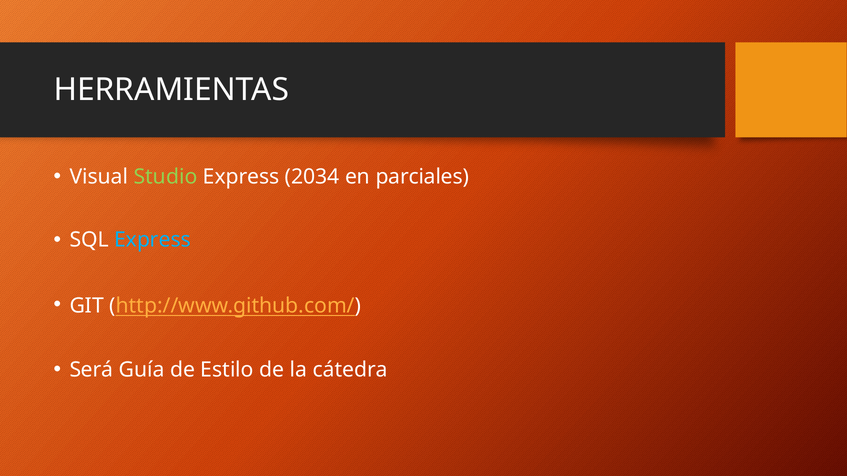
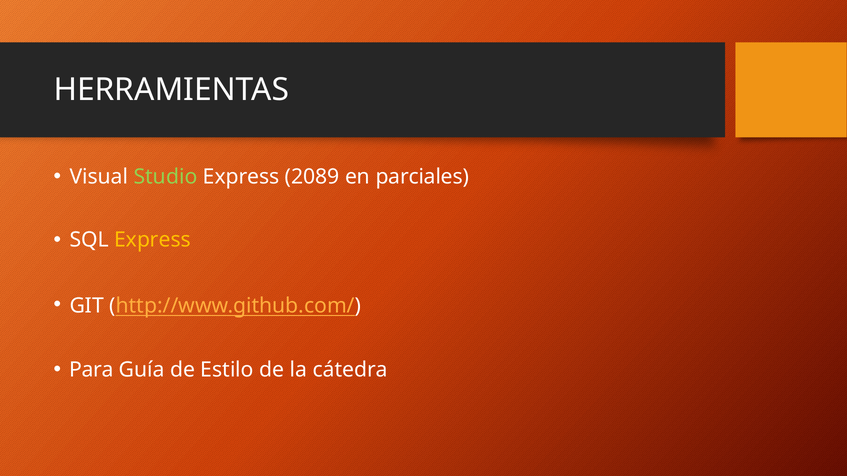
2034: 2034 -> 2089 (312, 177)
Express colour: light blue -> yellow (152, 240)
Será: Será -> Para (91, 370)
